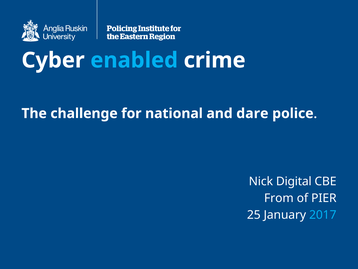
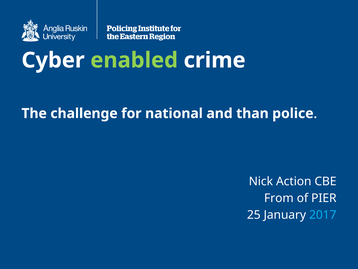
enabled colour: light blue -> light green (134, 60)
dare: dare -> than (252, 113)
Digital: Digital -> Action (294, 181)
